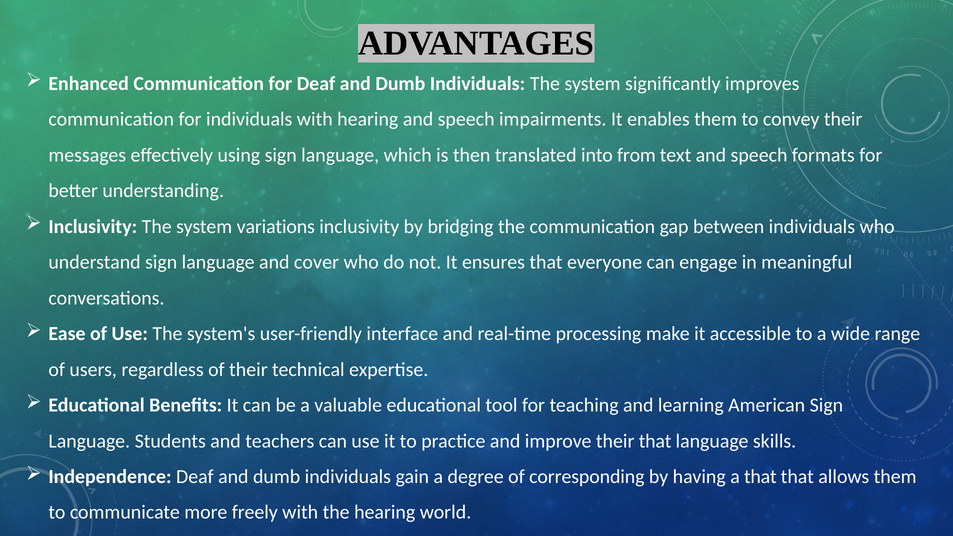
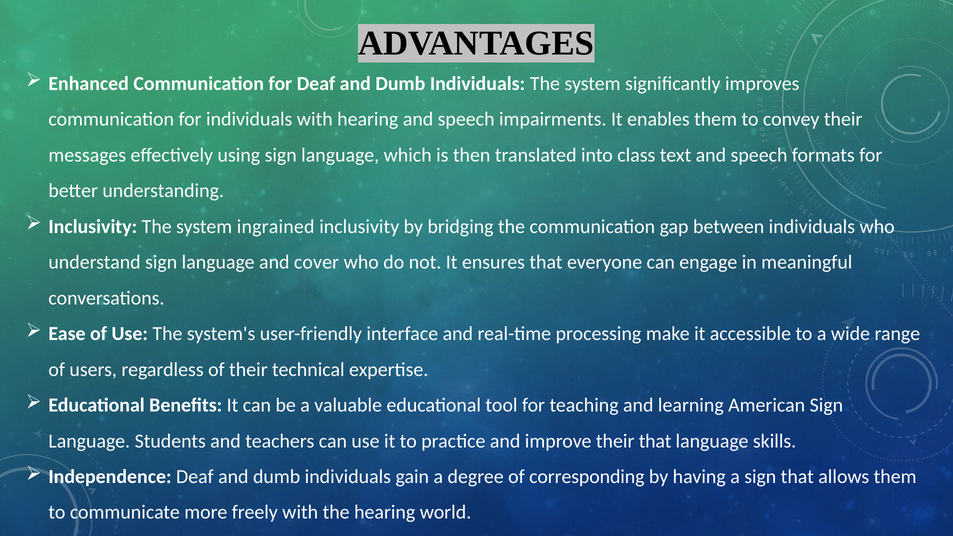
from: from -> class (636, 155)
variations: variations -> ingrained (276, 227)
a that: that -> sign (760, 477)
